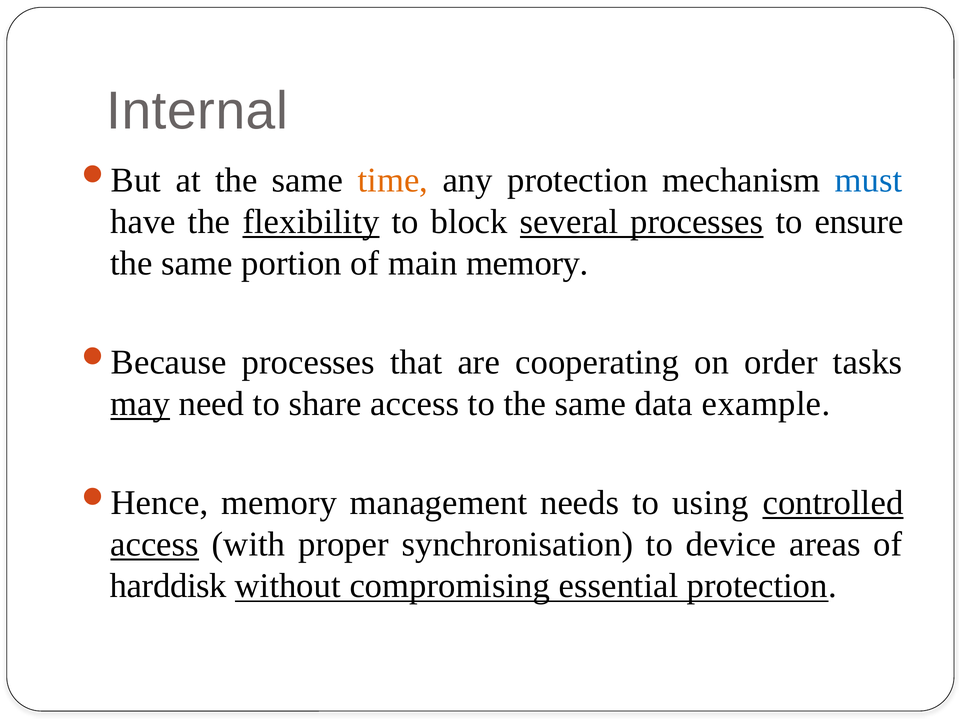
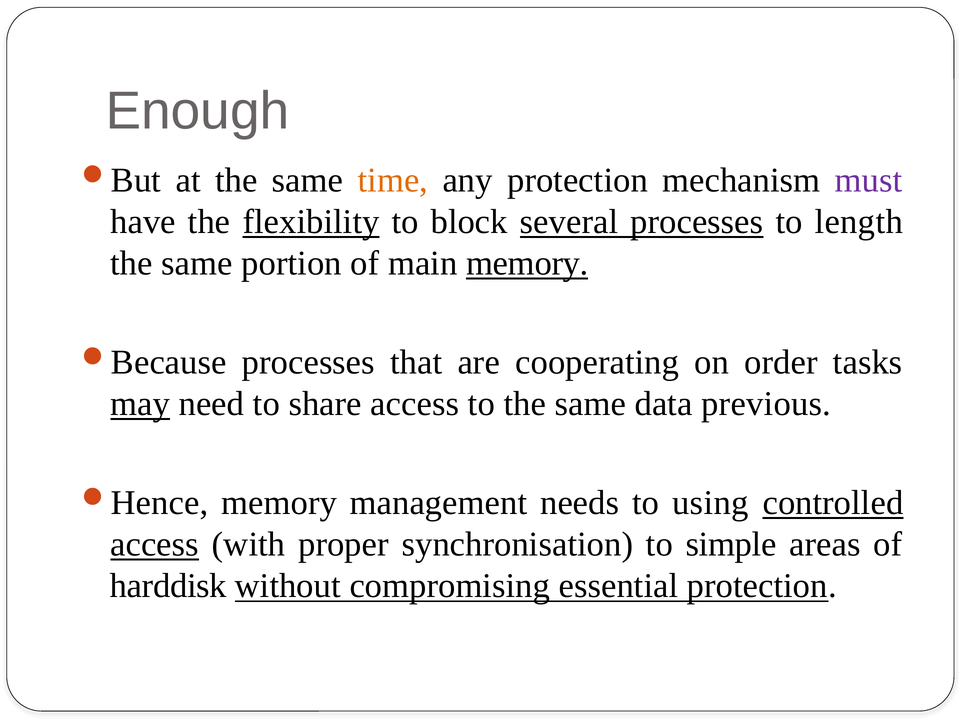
Internal: Internal -> Enough (197, 111)
must colour: blue -> purple (869, 180)
ensure: ensure -> length (859, 222)
memory underline: none -> present (527, 263)
example: example -> previous (766, 404)
device: device -> simple (731, 544)
